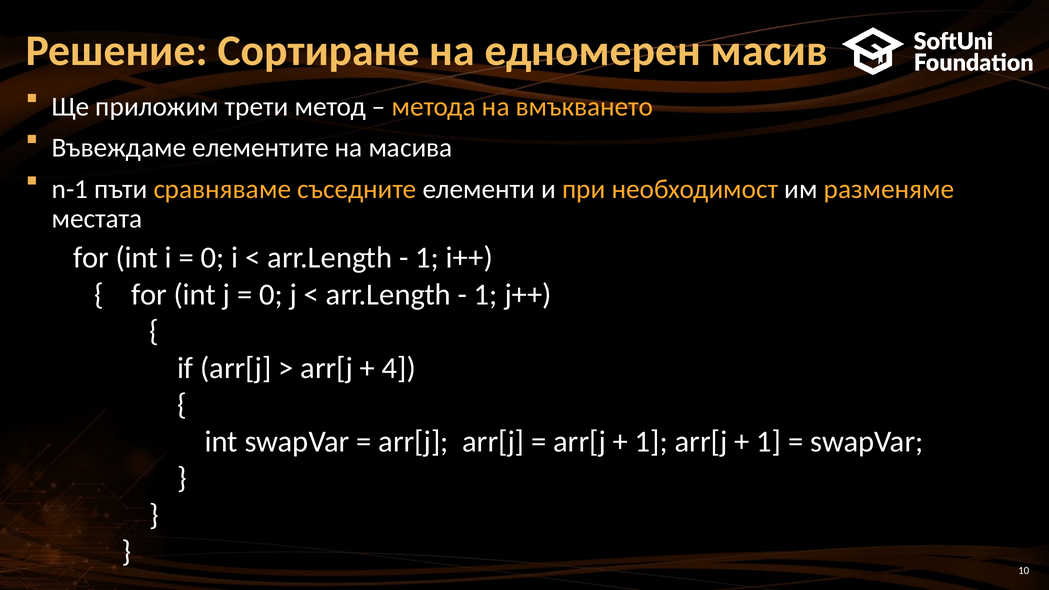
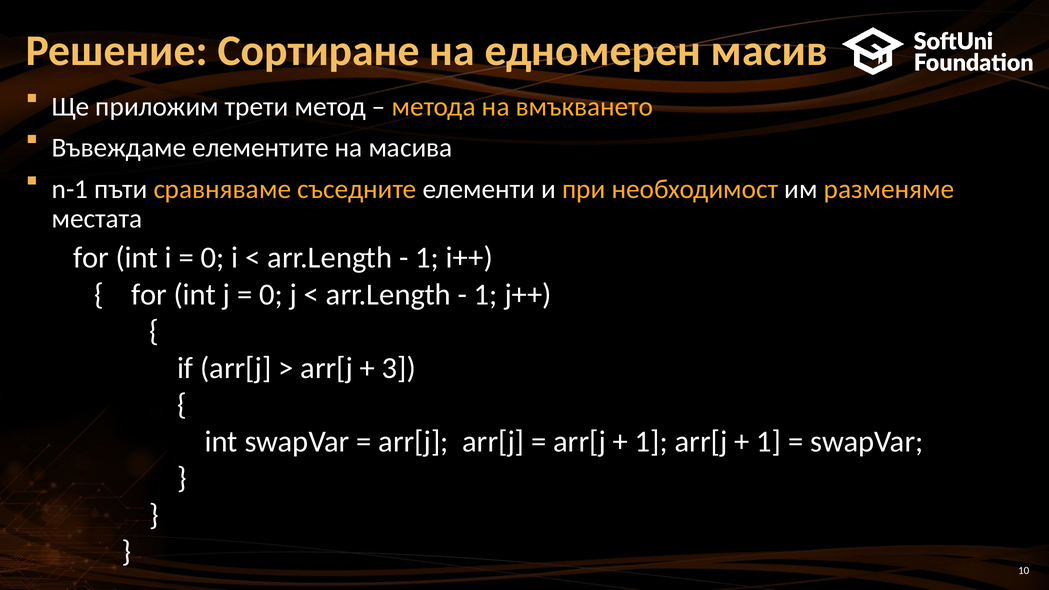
4: 4 -> 3 (399, 368)
